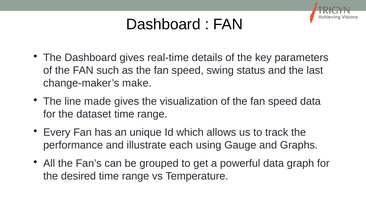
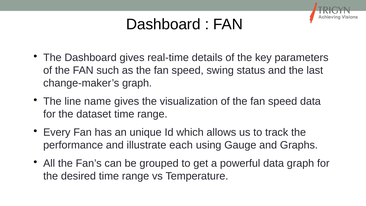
change-maker’s make: make -> graph (137, 83)
made: made -> name (98, 101)
